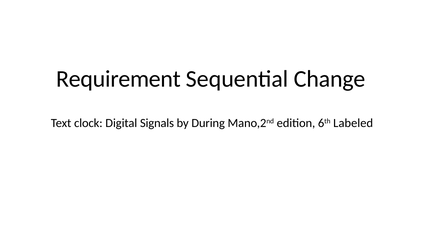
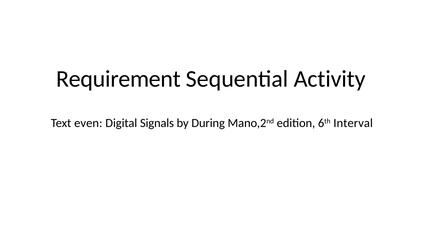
Change: Change -> Activity (330, 79)
clock: clock -> even (88, 123)
Labeled: Labeled -> Interval (353, 123)
